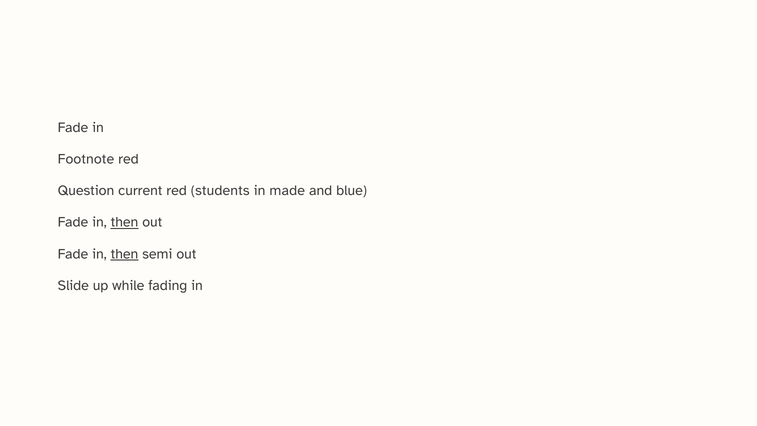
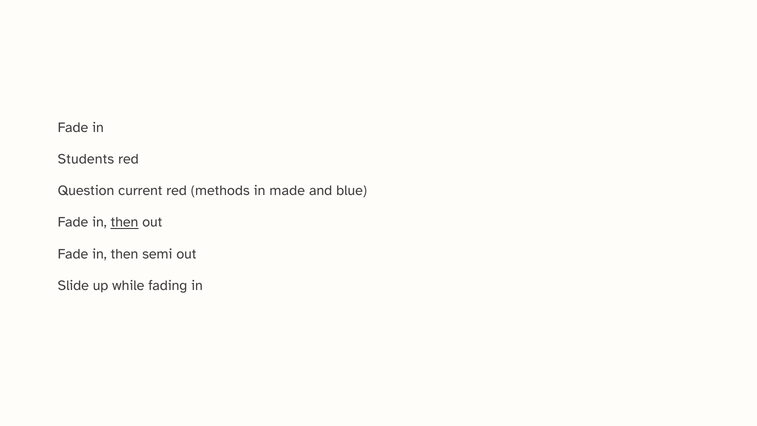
Footnote: Footnote -> Students (86, 159)
students: students -> methods (220, 191)
then underline: present -> none (125, 254)
